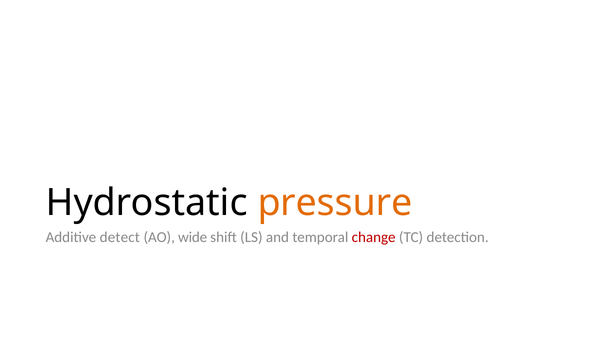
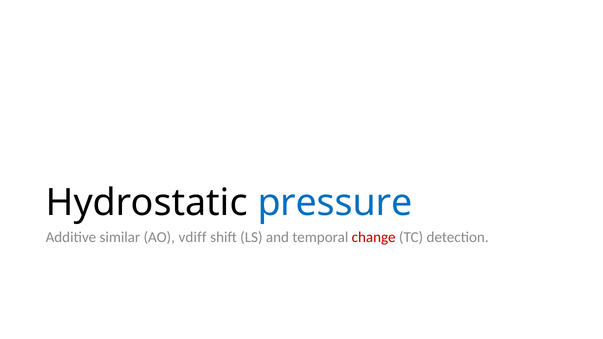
pressure colour: orange -> blue (335, 203)
detect: detect -> similar (120, 237)
wide: wide -> vdiff (192, 237)
